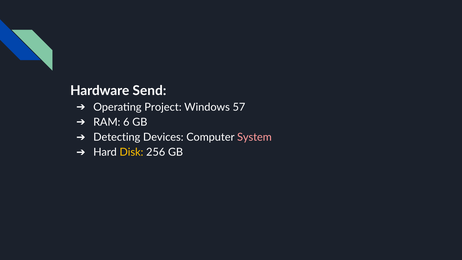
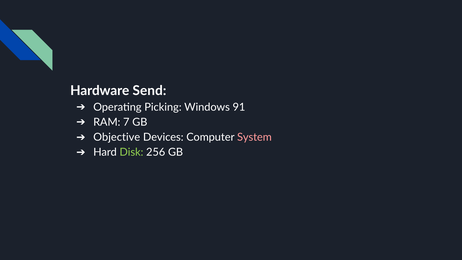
Project: Project -> Picking (163, 107)
57: 57 -> 91 (239, 107)
6: 6 -> 7 (126, 122)
Detecting: Detecting -> Objective (117, 137)
Disk colour: yellow -> light green (131, 152)
